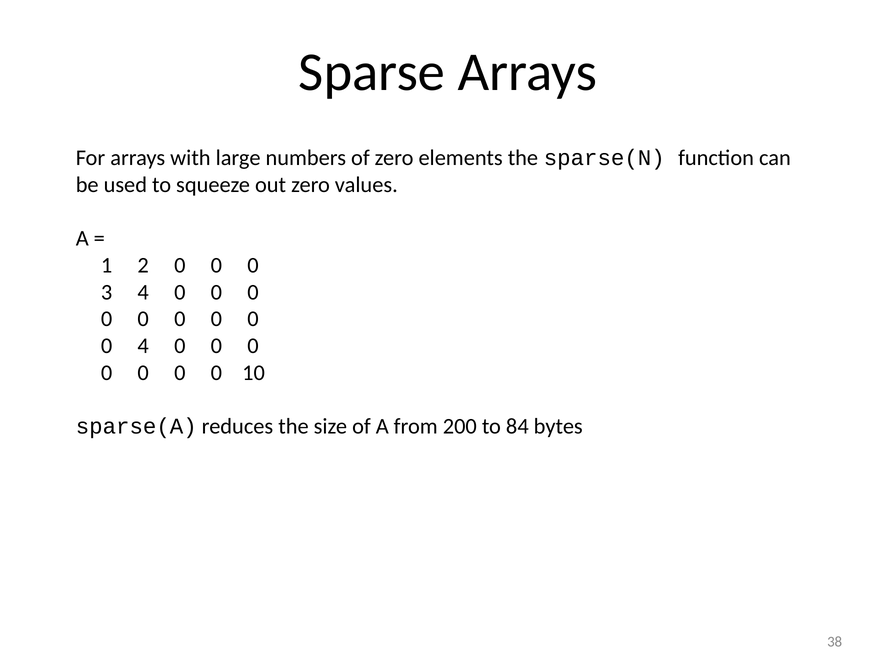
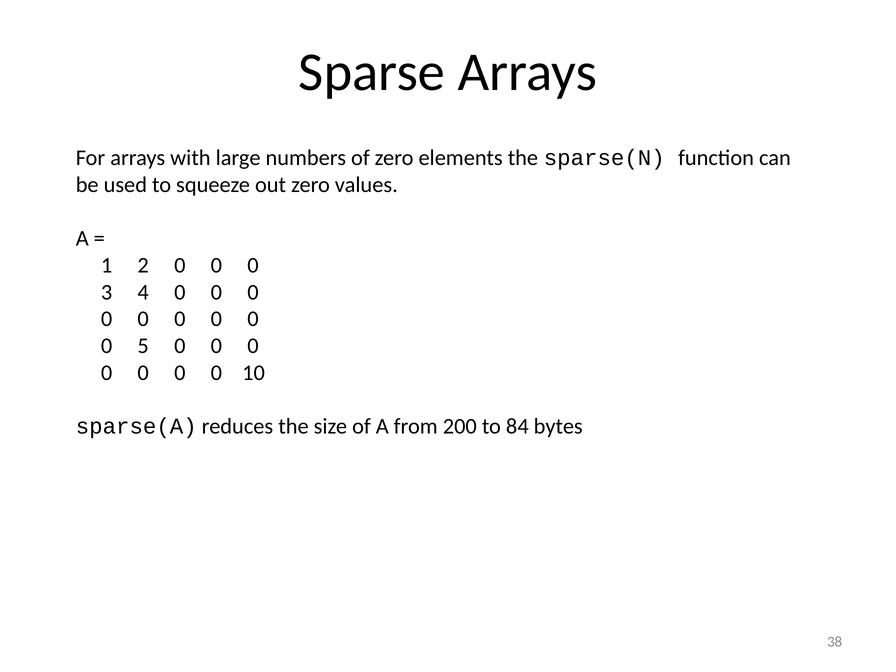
0 4: 4 -> 5 (143, 346)
